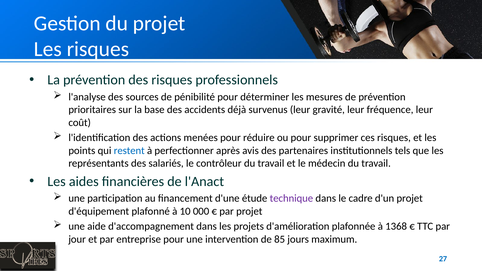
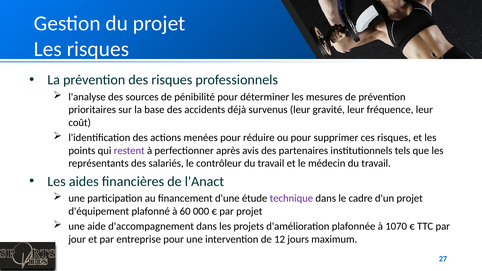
restent colour: blue -> purple (129, 151)
10: 10 -> 60 (185, 211)
1368: 1368 -> 1070 (396, 226)
85: 85 -> 12 (280, 239)
